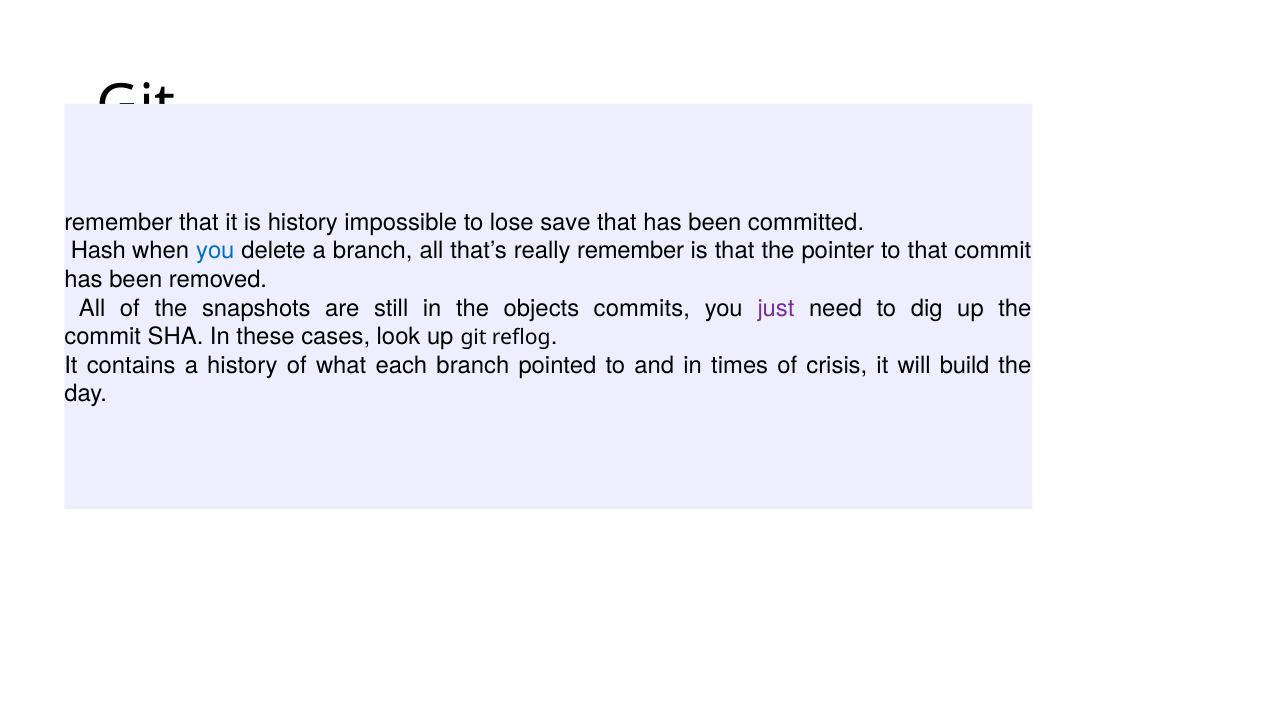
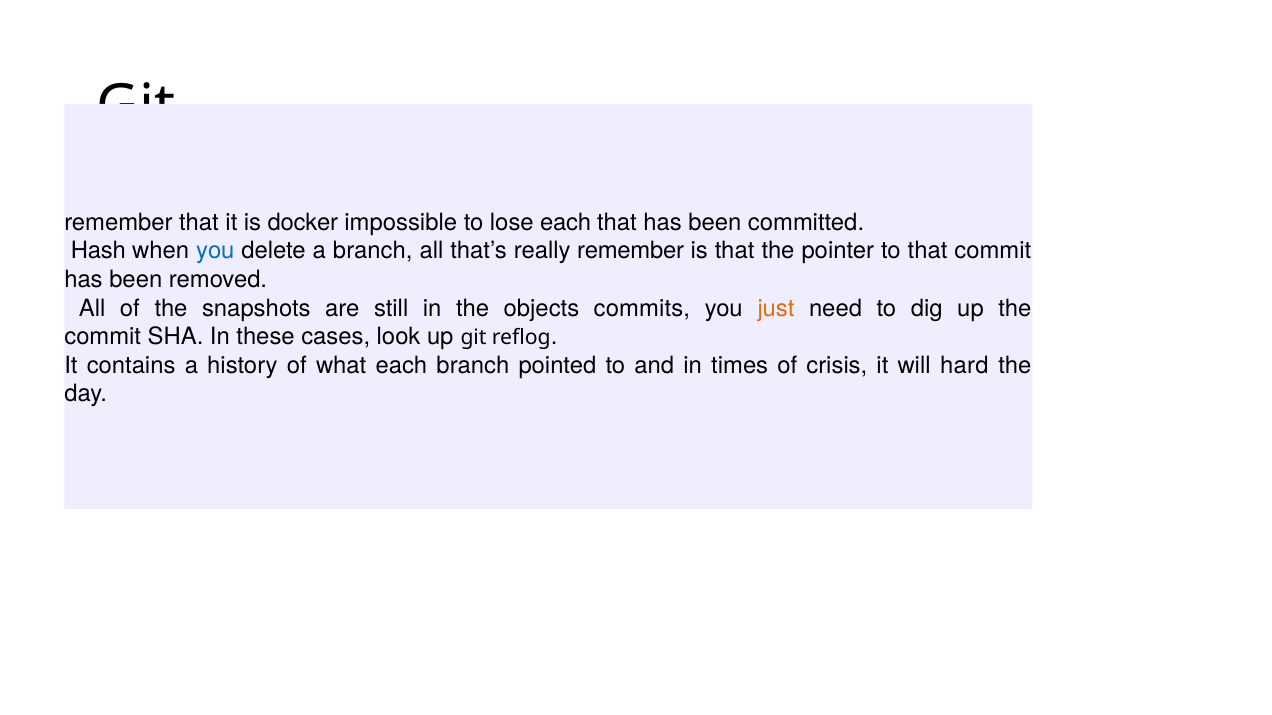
is history: history -> docker (303, 223)
lose save: save -> each (566, 223)
just colour: purple -> orange (776, 308)
build: build -> hard (964, 366)
